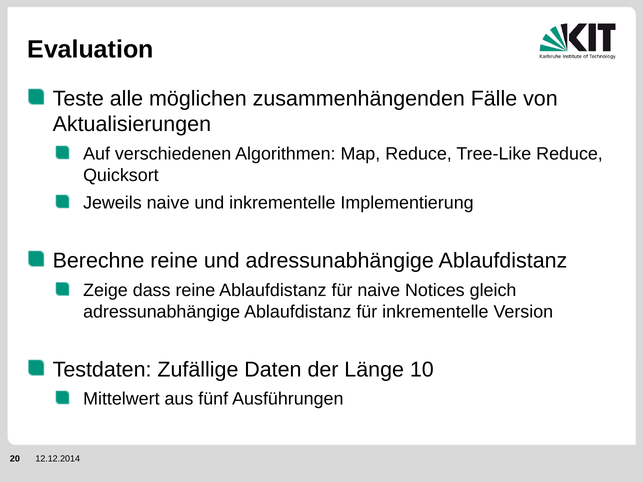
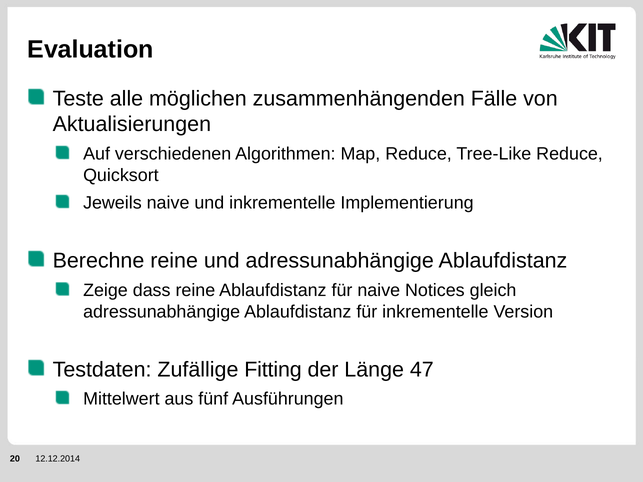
Daten: Daten -> Fitting (273, 370)
10: 10 -> 47 (422, 370)
